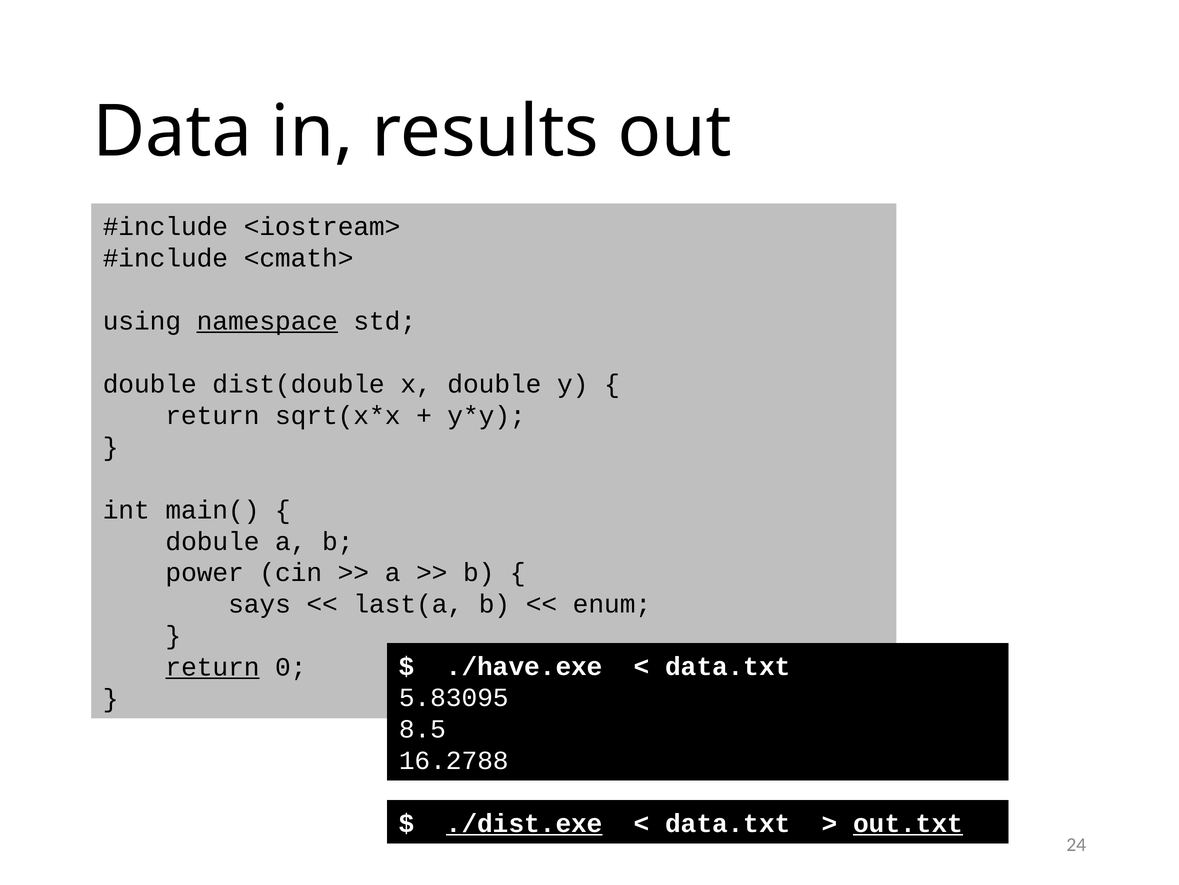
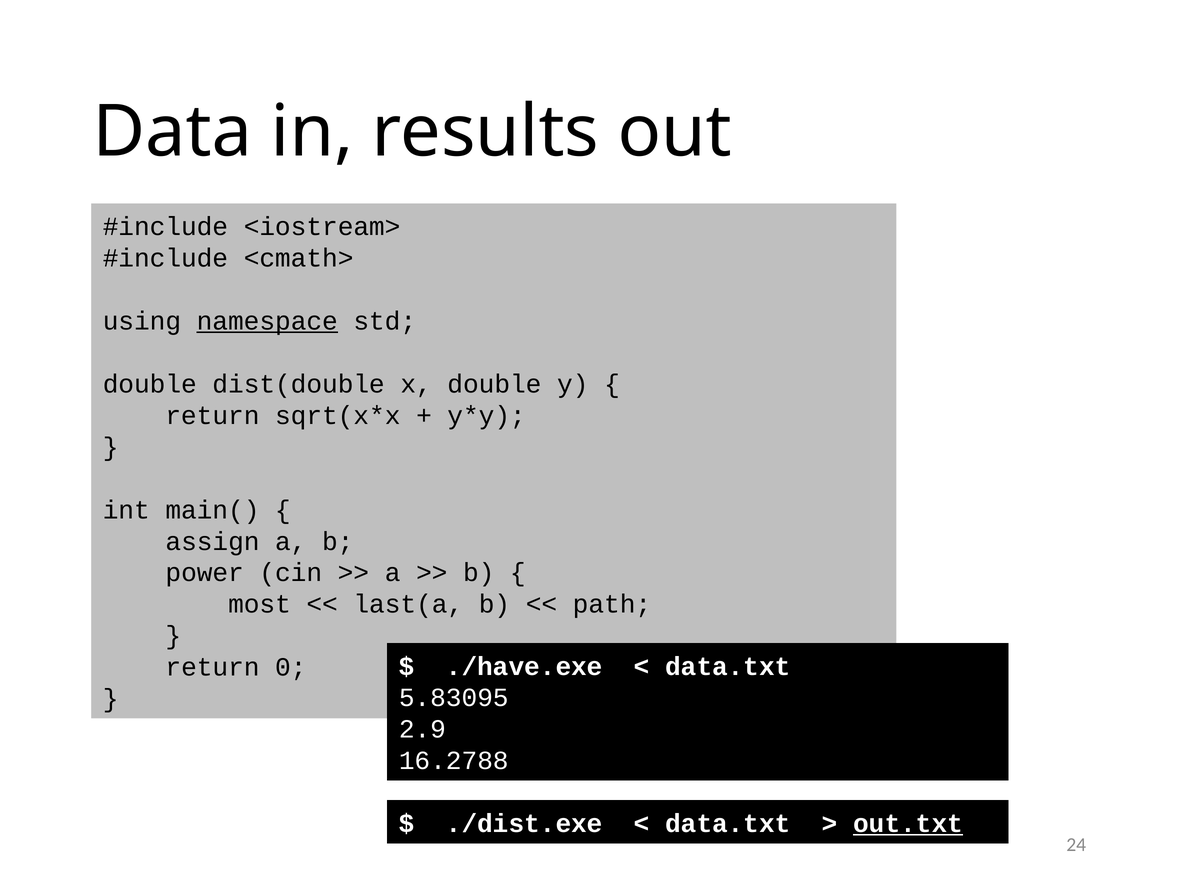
dobule: dobule -> assign (213, 541)
says: says -> most (260, 604)
enum: enum -> path (612, 604)
return underline: present -> none (213, 667)
8.5: 8.5 -> 2.9 (422, 729)
./dist.exe underline: present -> none (524, 823)
